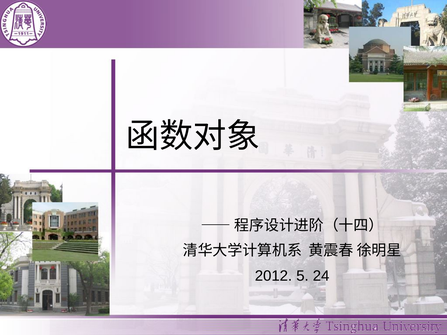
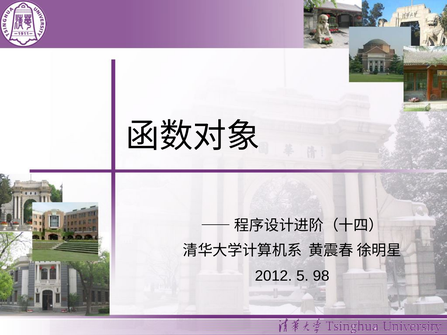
24: 24 -> 98 (321, 276)
